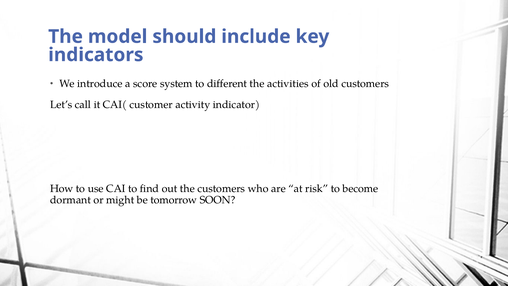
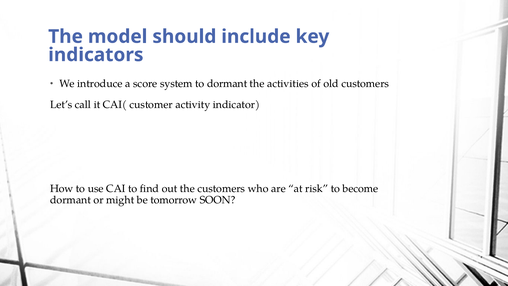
to different: different -> dormant (227, 84)
